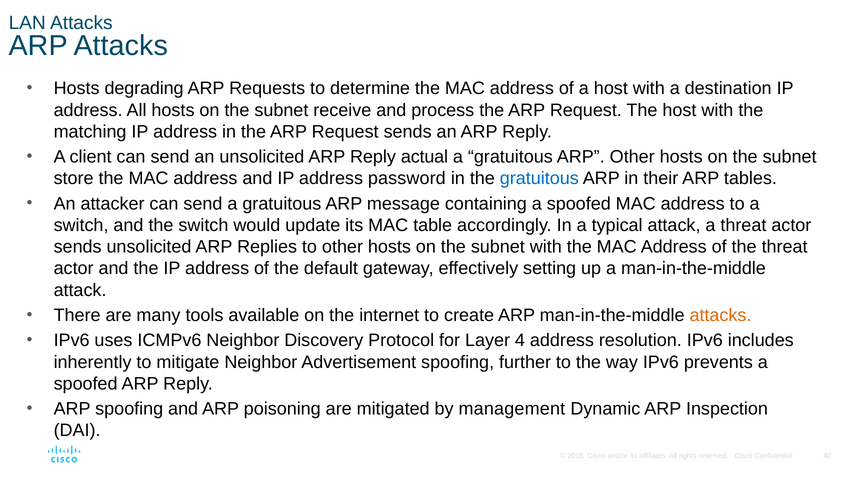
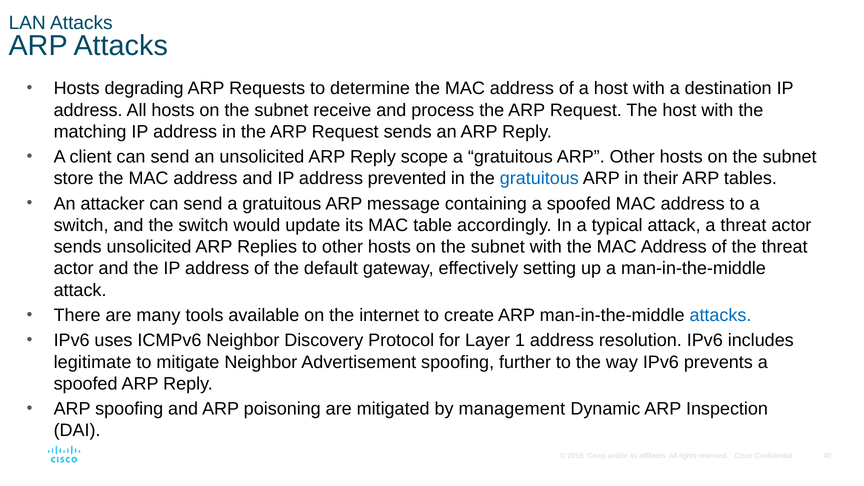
actual: actual -> scope (424, 157)
password: password -> prevented (407, 179)
attacks colour: orange -> blue (720, 315)
4: 4 -> 1 (520, 341)
inherently: inherently -> legitimate (93, 362)
